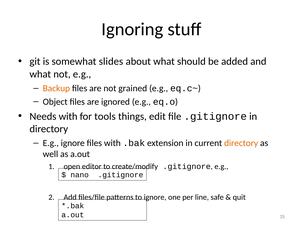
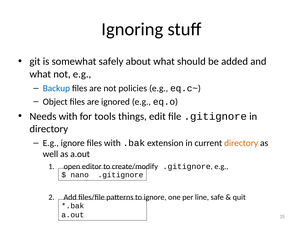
slides: slides -> safely (111, 62)
Backup colour: orange -> blue (56, 88)
grained: grained -> policies (133, 88)
